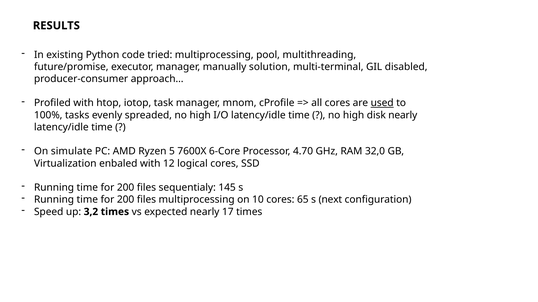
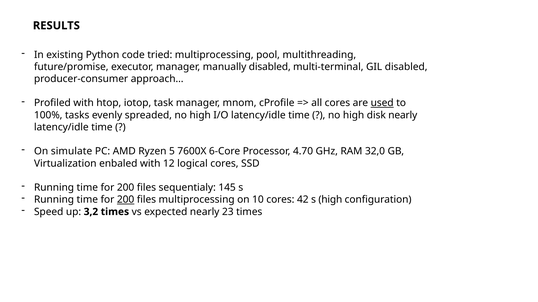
manually solution: solution -> disabled (270, 67)
200 underline: none -> present (126, 200)
65: 65 -> 42 (303, 200)
s next: next -> high (330, 200)
17: 17 -> 23 (228, 212)
